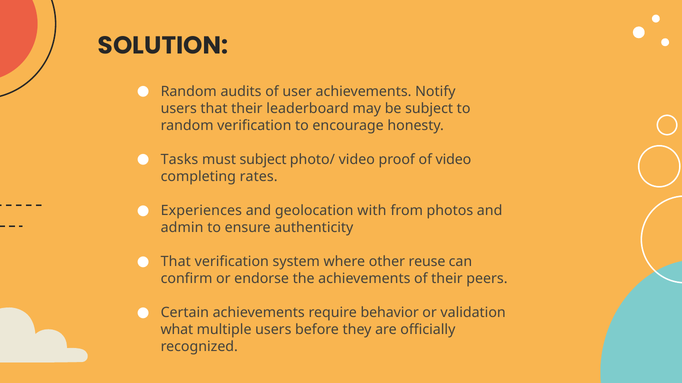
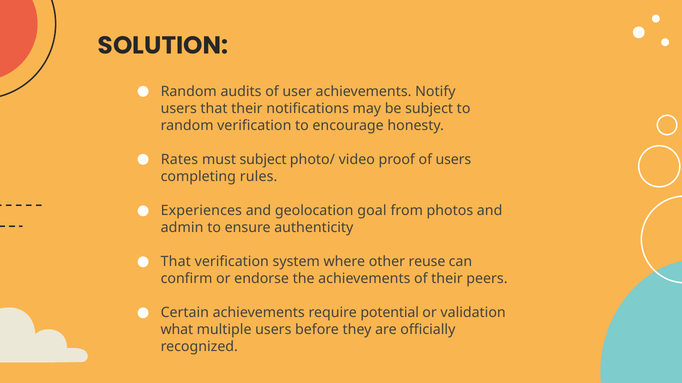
leaderboard: leaderboard -> notifications (308, 109)
Tasks: Tasks -> Rates (179, 160)
of video: video -> users (453, 160)
rates: rates -> rules (259, 177)
with: with -> goal (372, 211)
behavior: behavior -> potential (390, 313)
